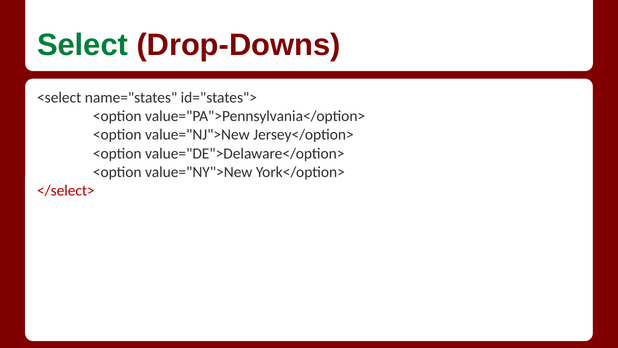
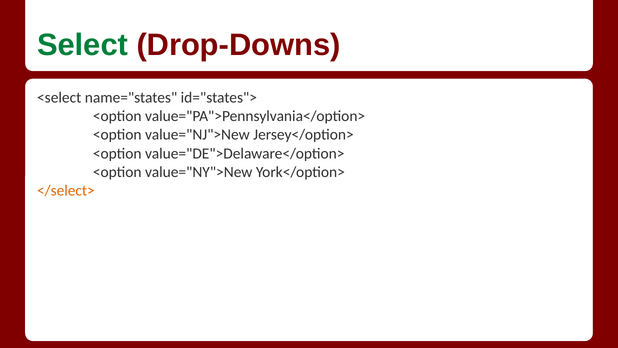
</select> colour: red -> orange (66, 190)
